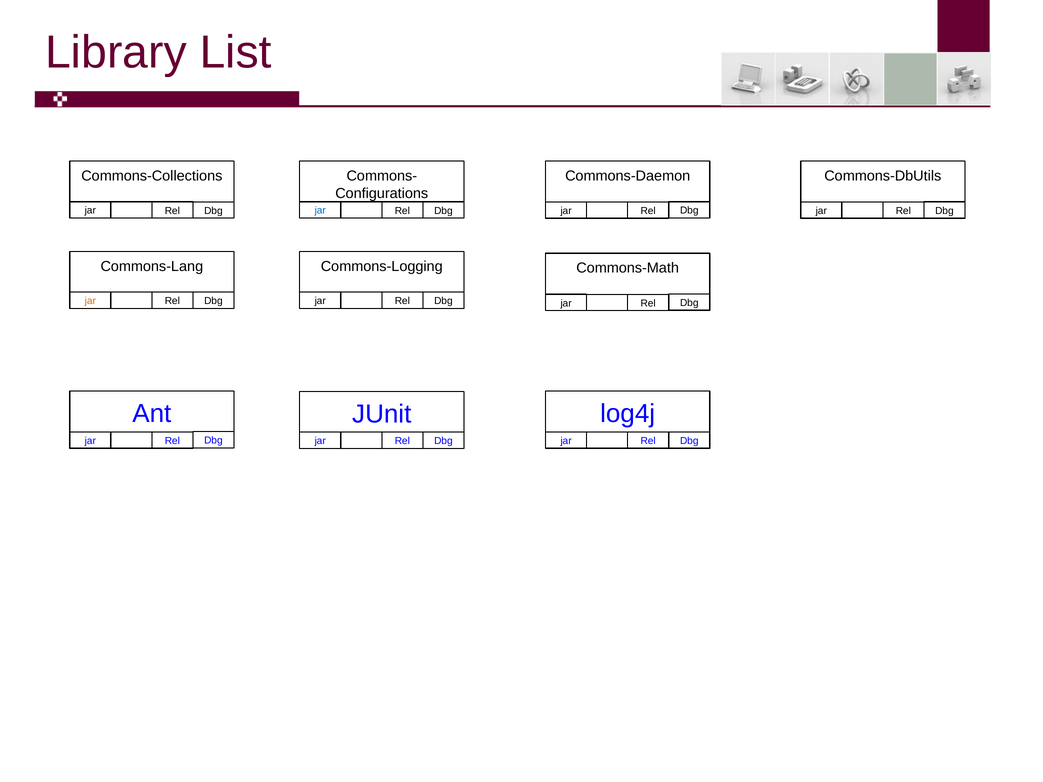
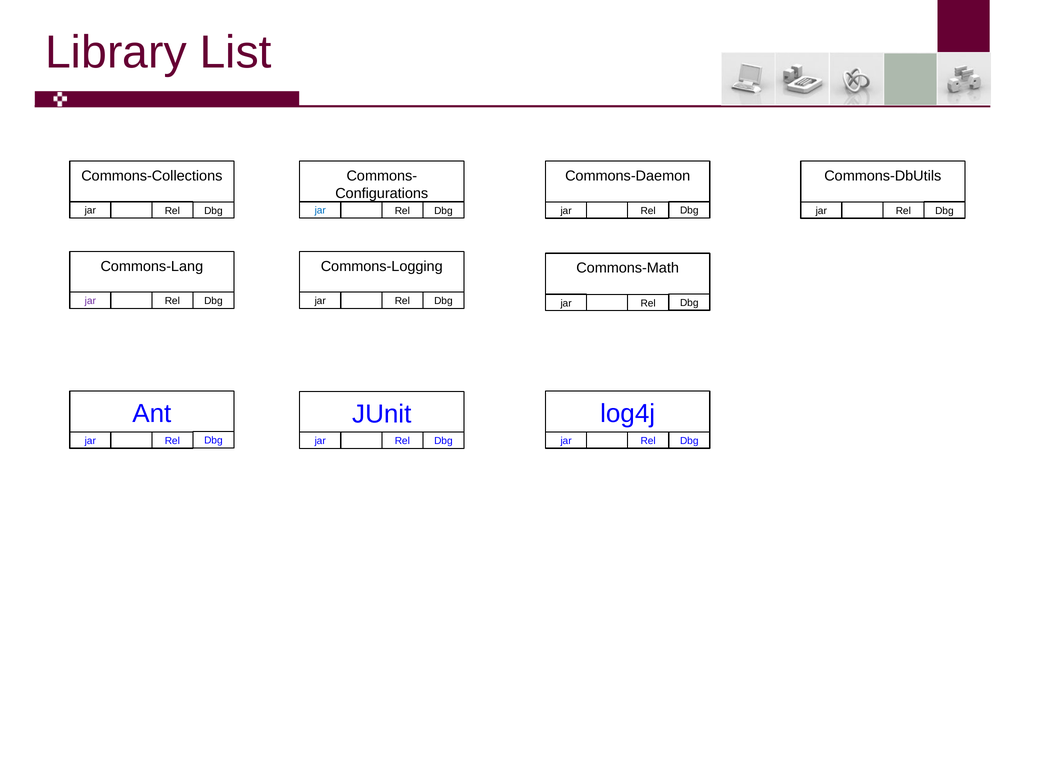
jar colour: orange -> purple (90, 301)
